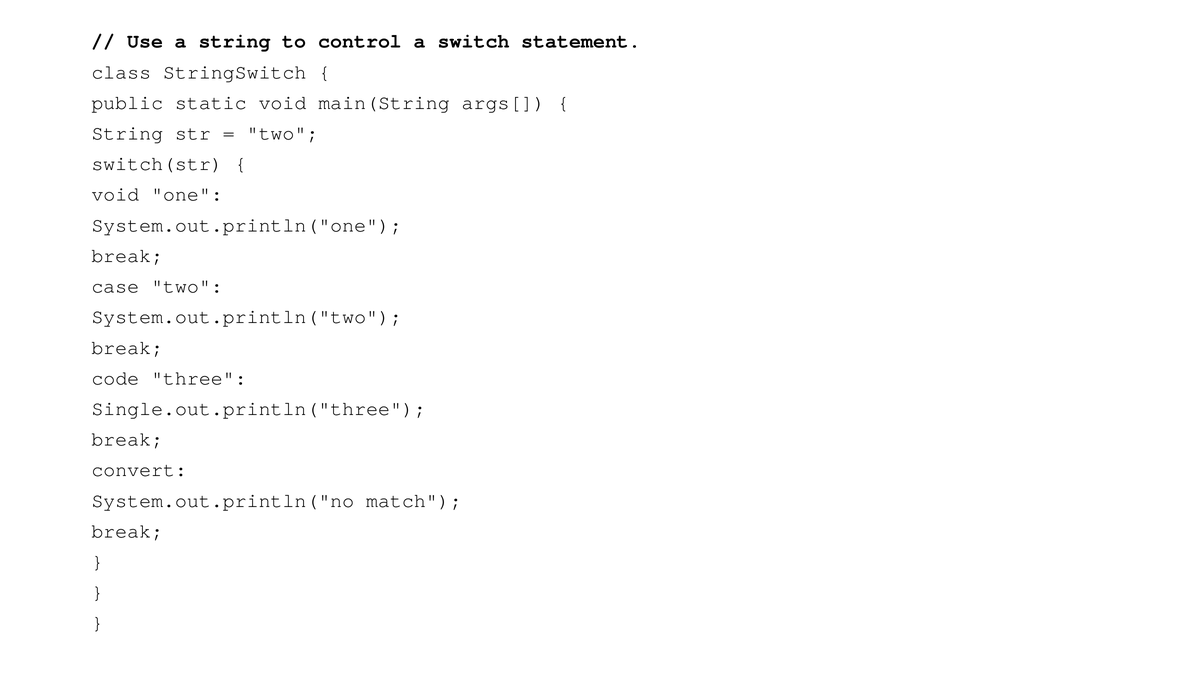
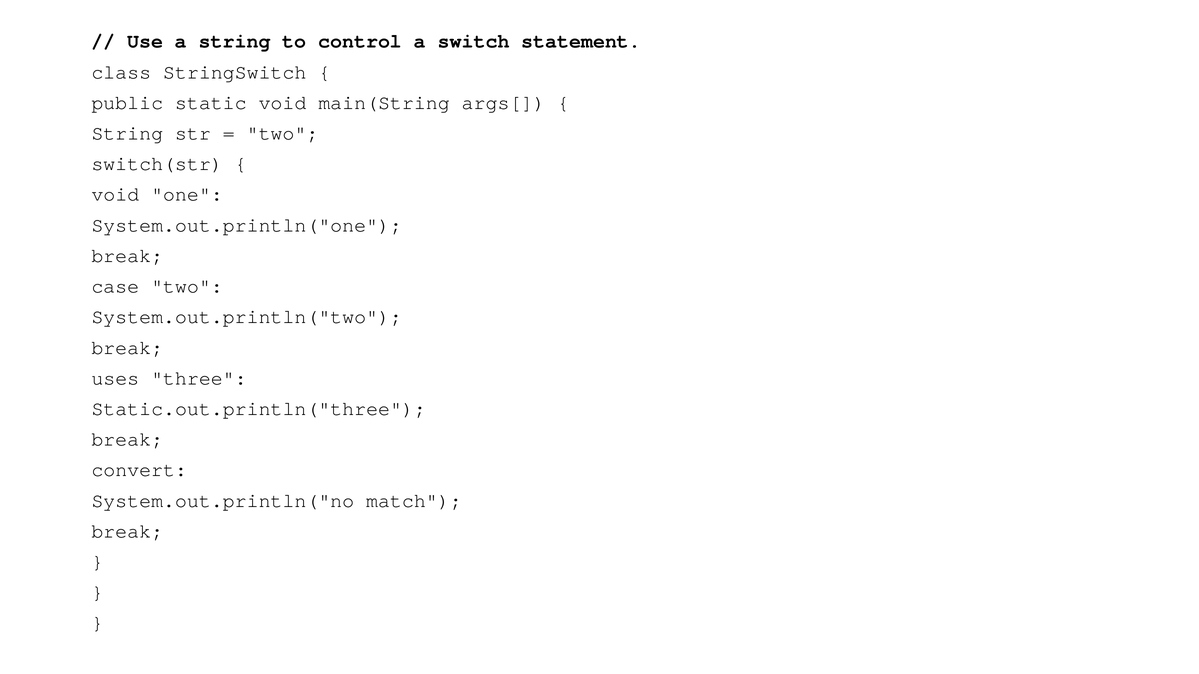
code: code -> uses (115, 378)
Single.out.println("three: Single.out.println("three -> Static.out.println("three (259, 409)
